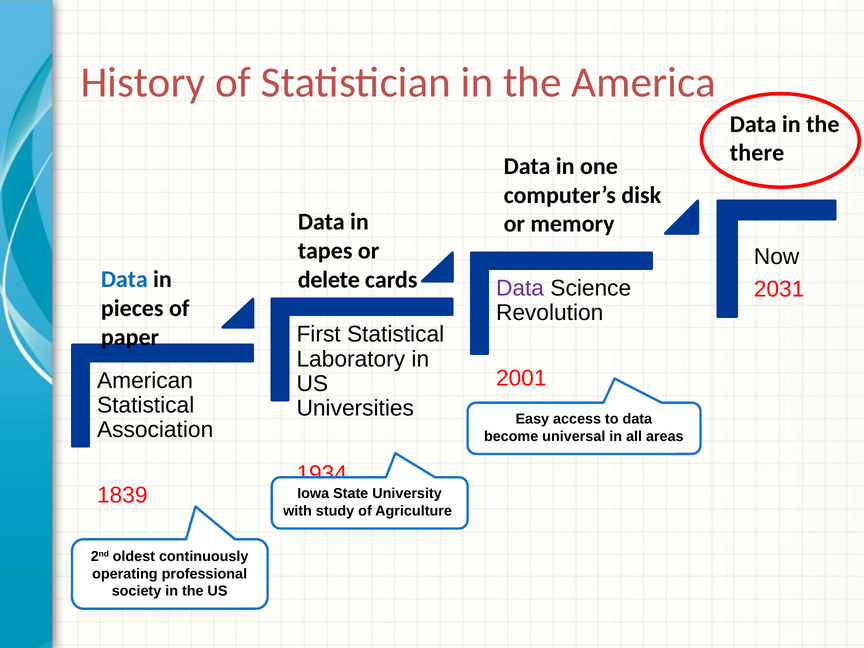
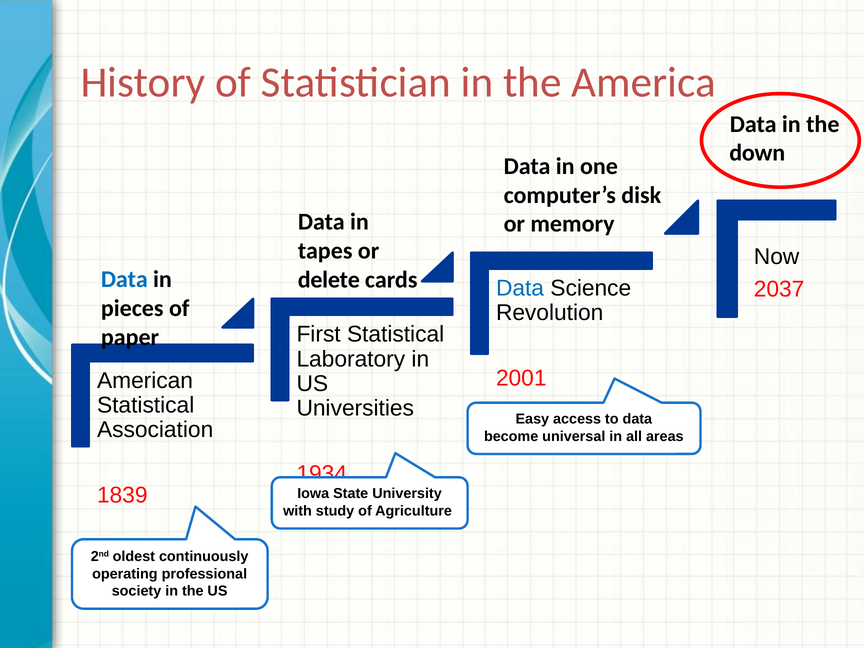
there: there -> down (757, 153)
Data colour: purple -> blue (520, 288)
2031: 2031 -> 2037 (779, 289)
